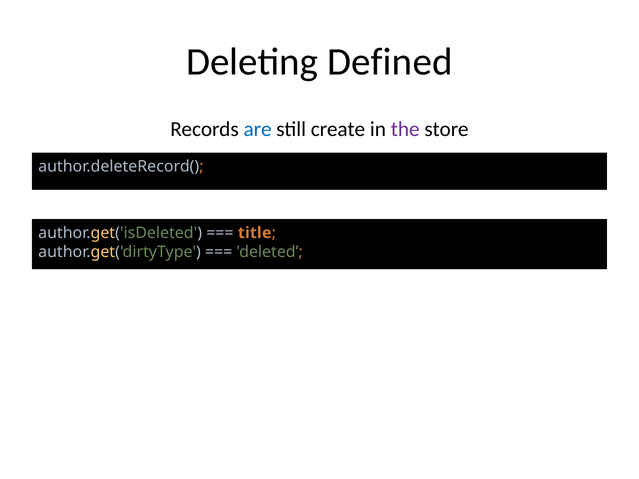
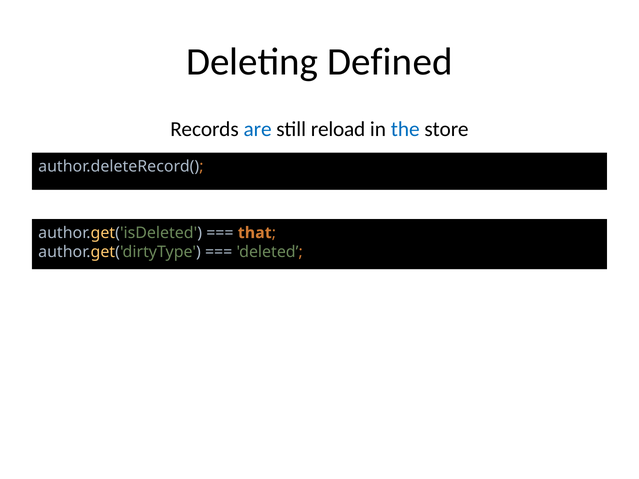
create: create -> reload (338, 129)
the colour: purple -> blue (405, 129)
title: title -> that (255, 233)
